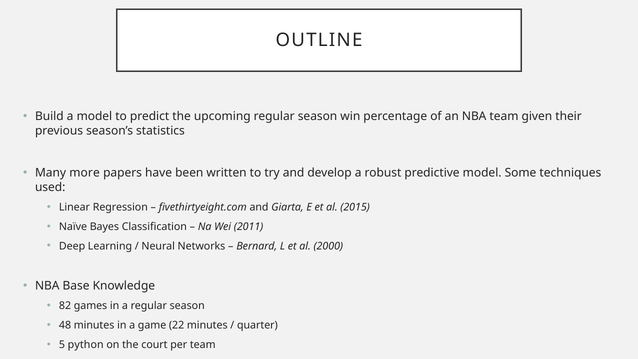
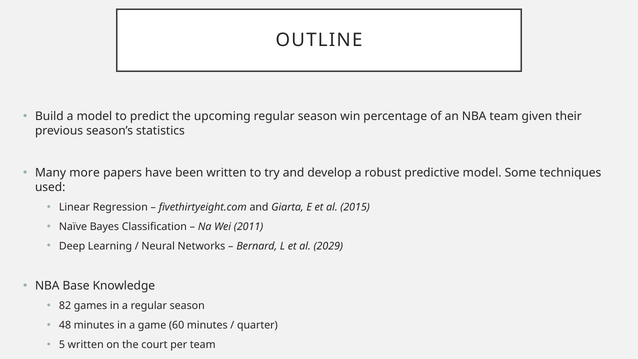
2000: 2000 -> 2029 (328, 246)
22: 22 -> 60 (177, 325)
5 python: python -> written (86, 345)
